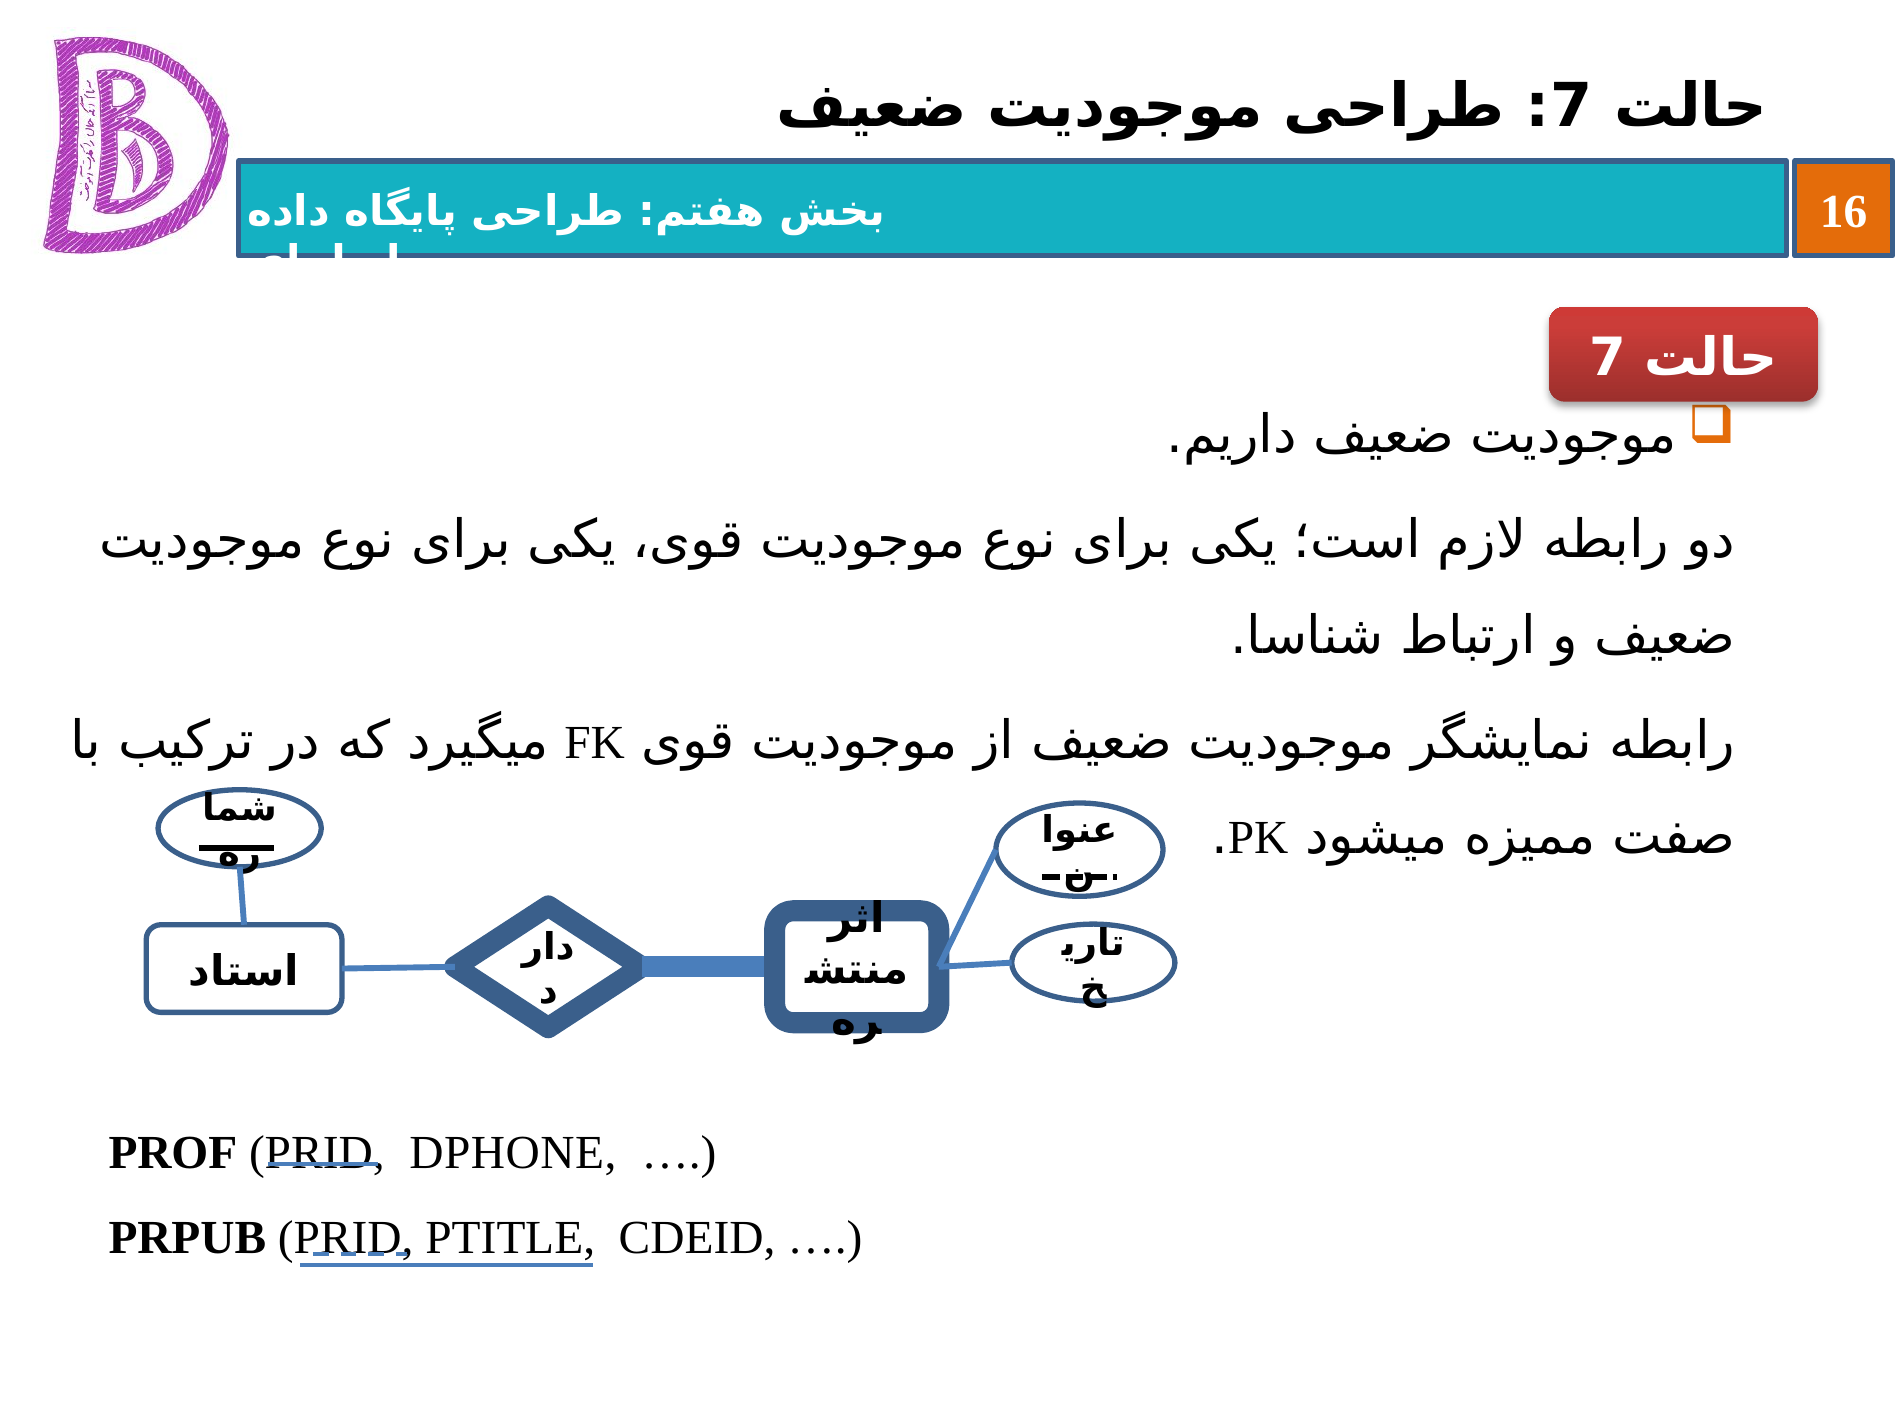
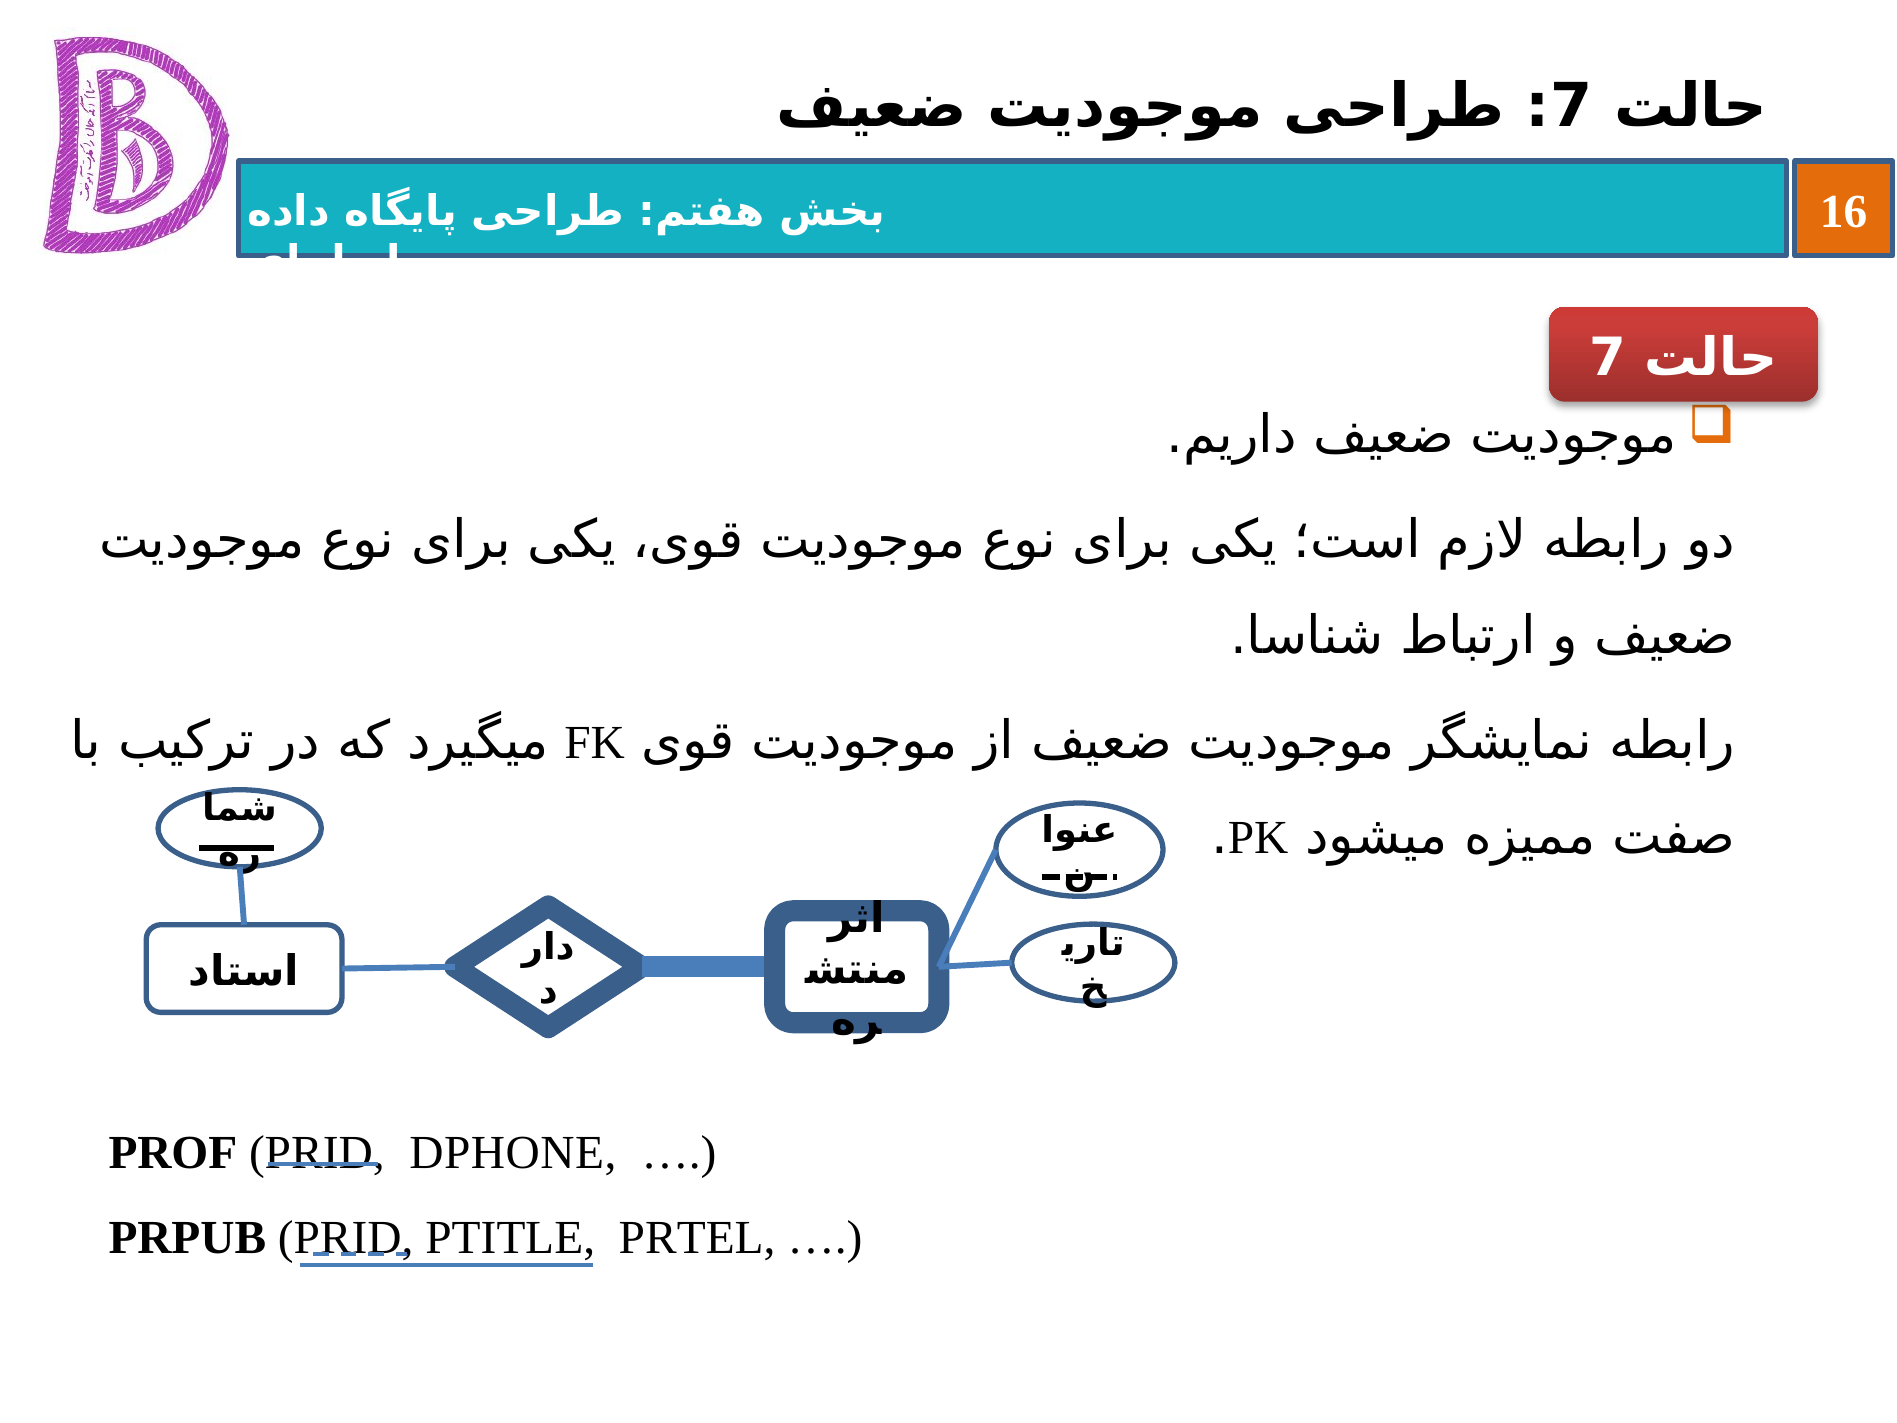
CDEID: CDEID -> PRTEL (697, 1238)
